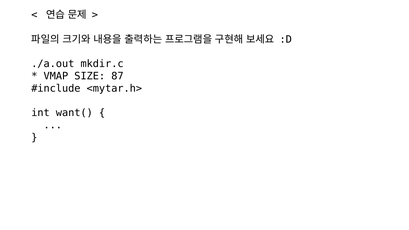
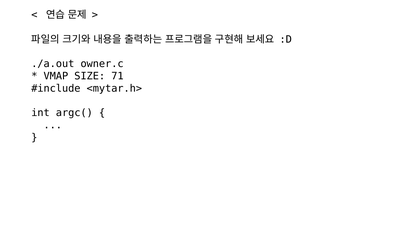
mkdir.c: mkdir.c -> owner.c (102, 64)
87: 87 -> 71 (117, 76)
want(: want( -> argc( (74, 113)
